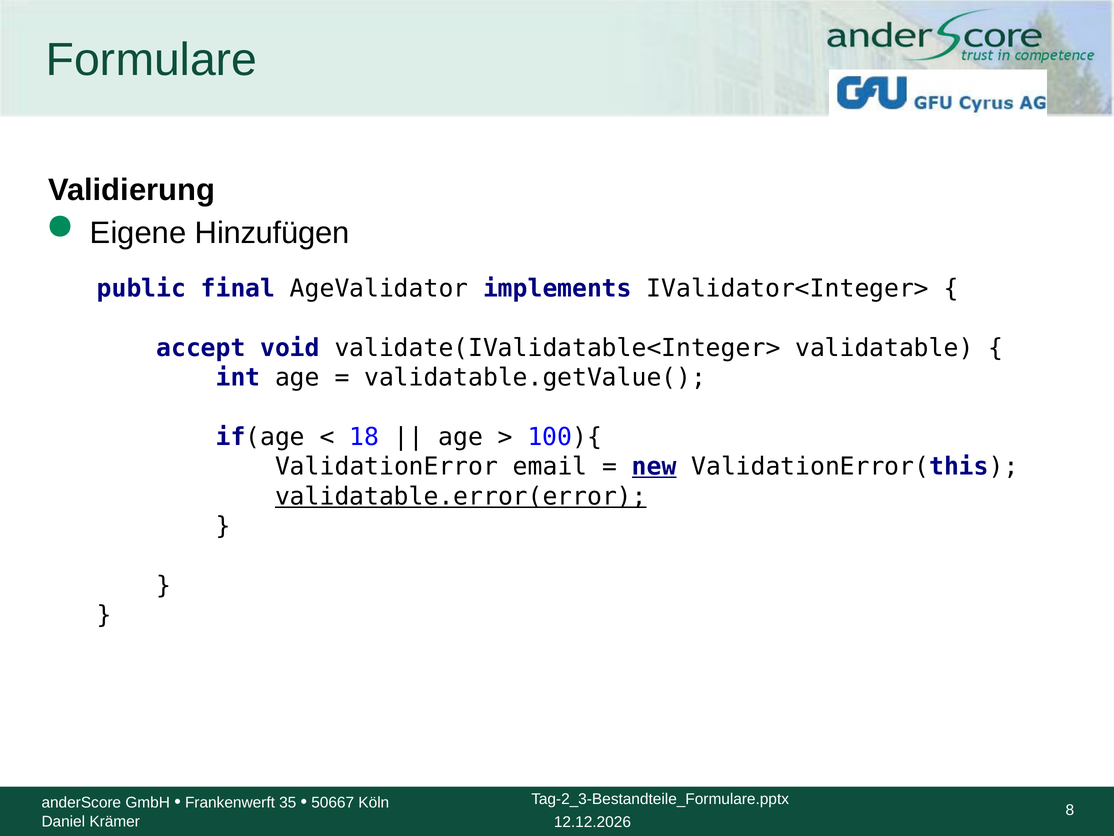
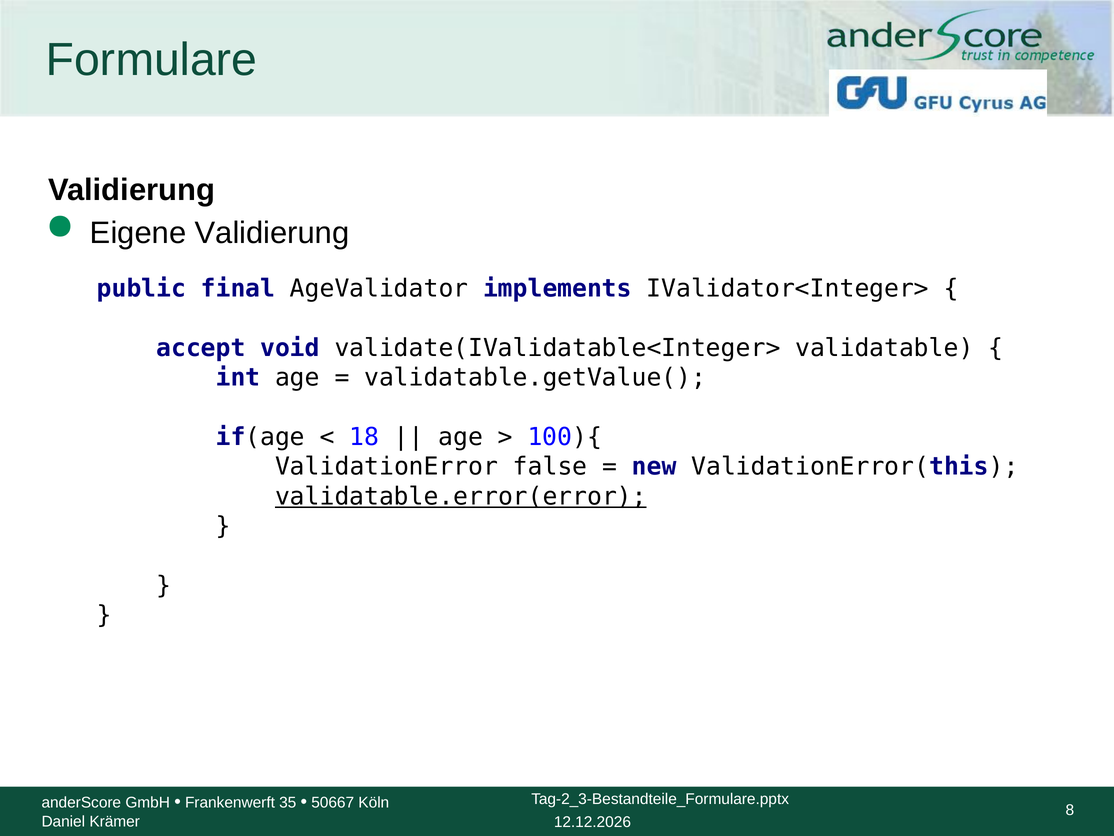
Eigene Hinzufügen: Hinzufügen -> Validierung (272, 233)
email: email -> false (550, 466)
new underline: present -> none (654, 466)
